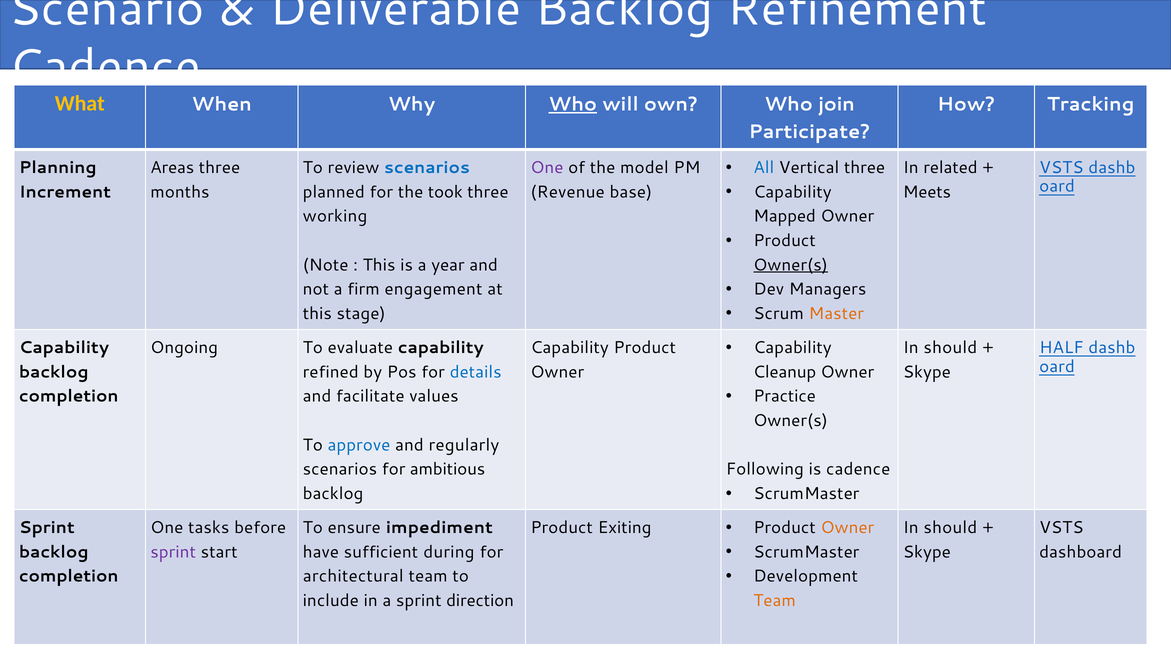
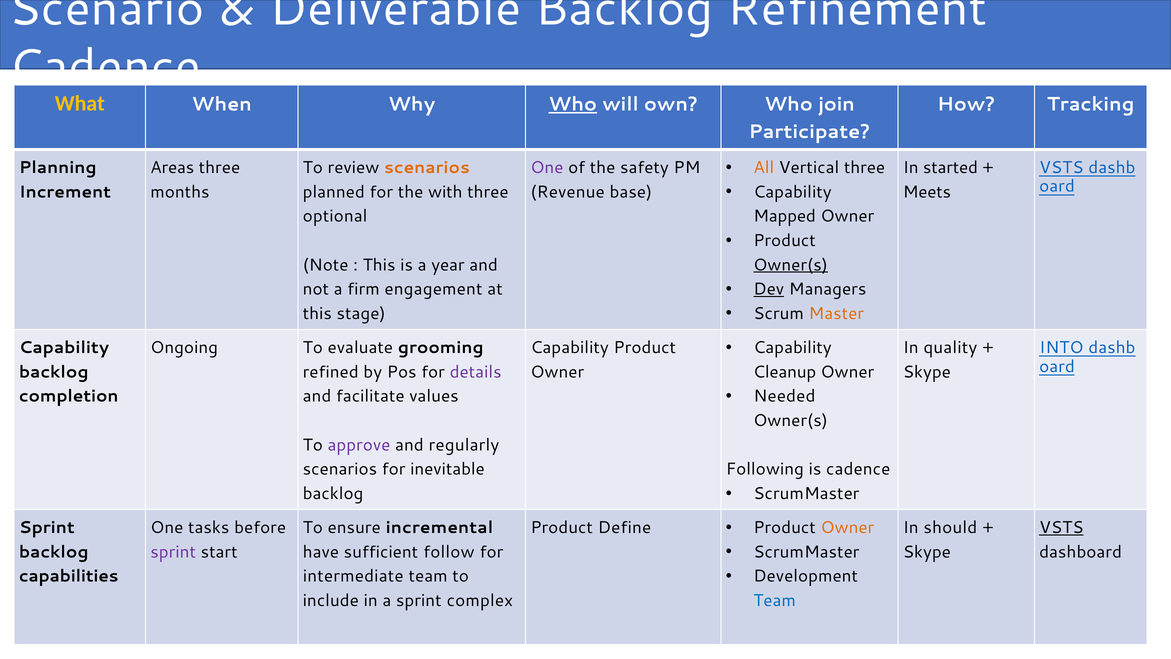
All colour: blue -> orange (764, 168)
scenarios colour: blue -> orange (427, 168)
model: model -> safety (644, 168)
related: related -> started (950, 168)
took: took -> with (445, 192)
working: working -> optional (335, 216)
Dev underline: none -> present (769, 289)
evaluate capability: capability -> grooming (441, 347)
should: should -> quality (950, 347)
HALF: HALF -> INTO (1061, 347)
details colour: blue -> purple (476, 372)
Practice: Practice -> Needed (784, 396)
approve colour: blue -> purple (359, 445)
ambitious: ambitious -> inevitable (447, 469)
impediment: impediment -> incremental (439, 527)
Exiting: Exiting -> Define (624, 527)
VSTS underline: none -> present (1061, 527)
during: during -> follow (449, 552)
completion: completion -> capabilities (69, 576)
architectural: architectural -> intermediate (353, 576)
direction: direction -> complex (480, 600)
Team colour: orange -> blue (775, 600)
